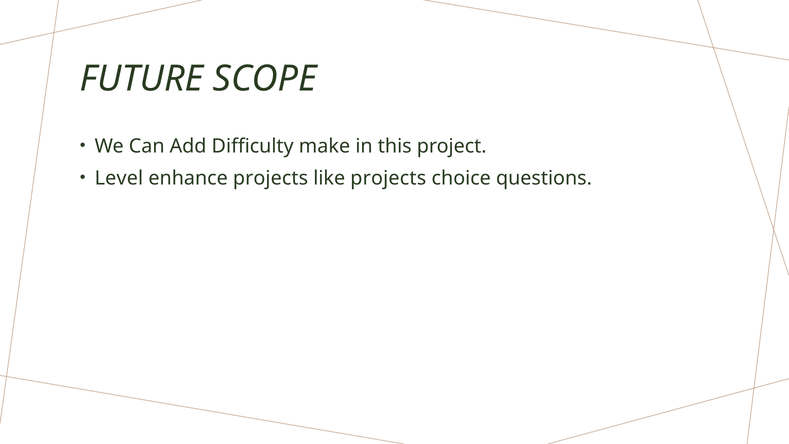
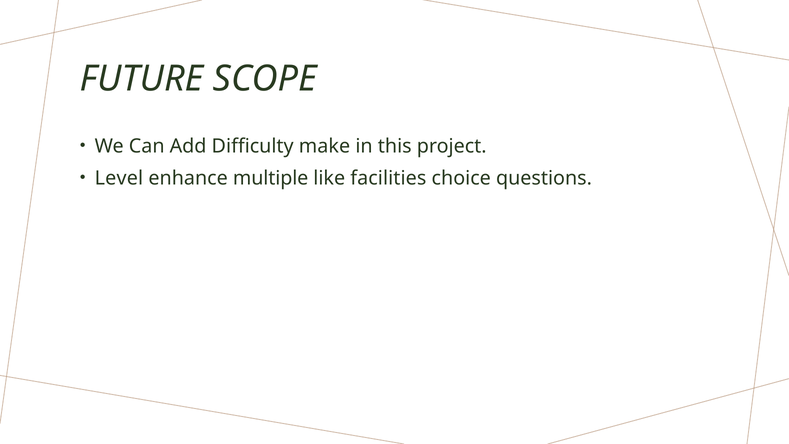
enhance projects: projects -> multiple (271, 178)
like projects: projects -> facilities (388, 178)
